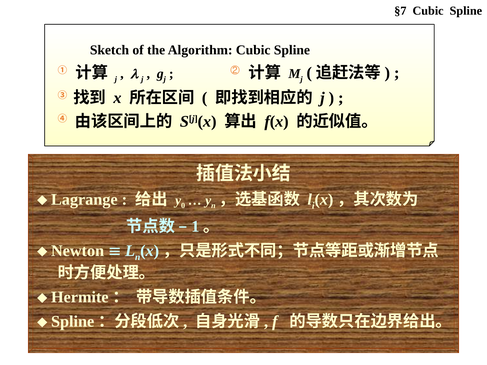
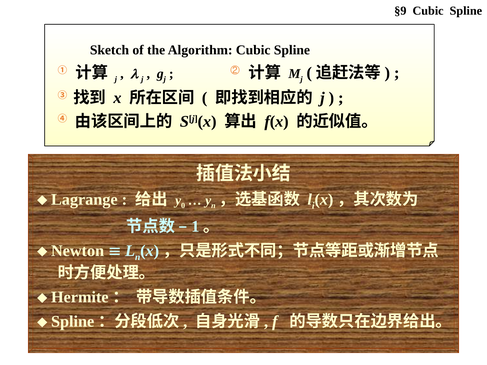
§7: §7 -> §9 (400, 11)
